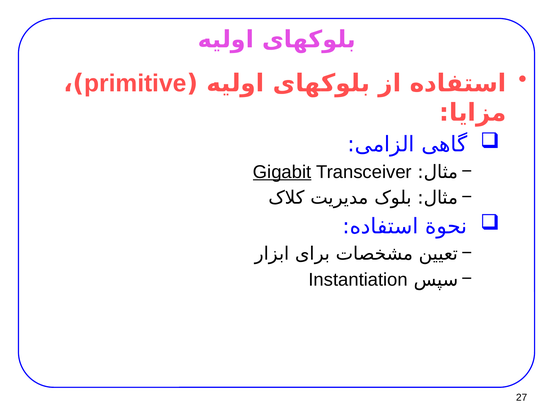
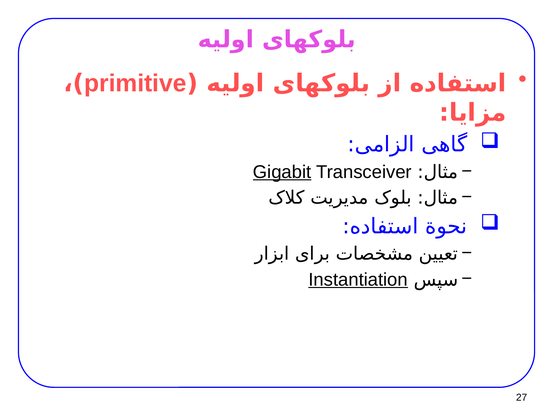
Instantiation underline: none -> present (358, 279)
